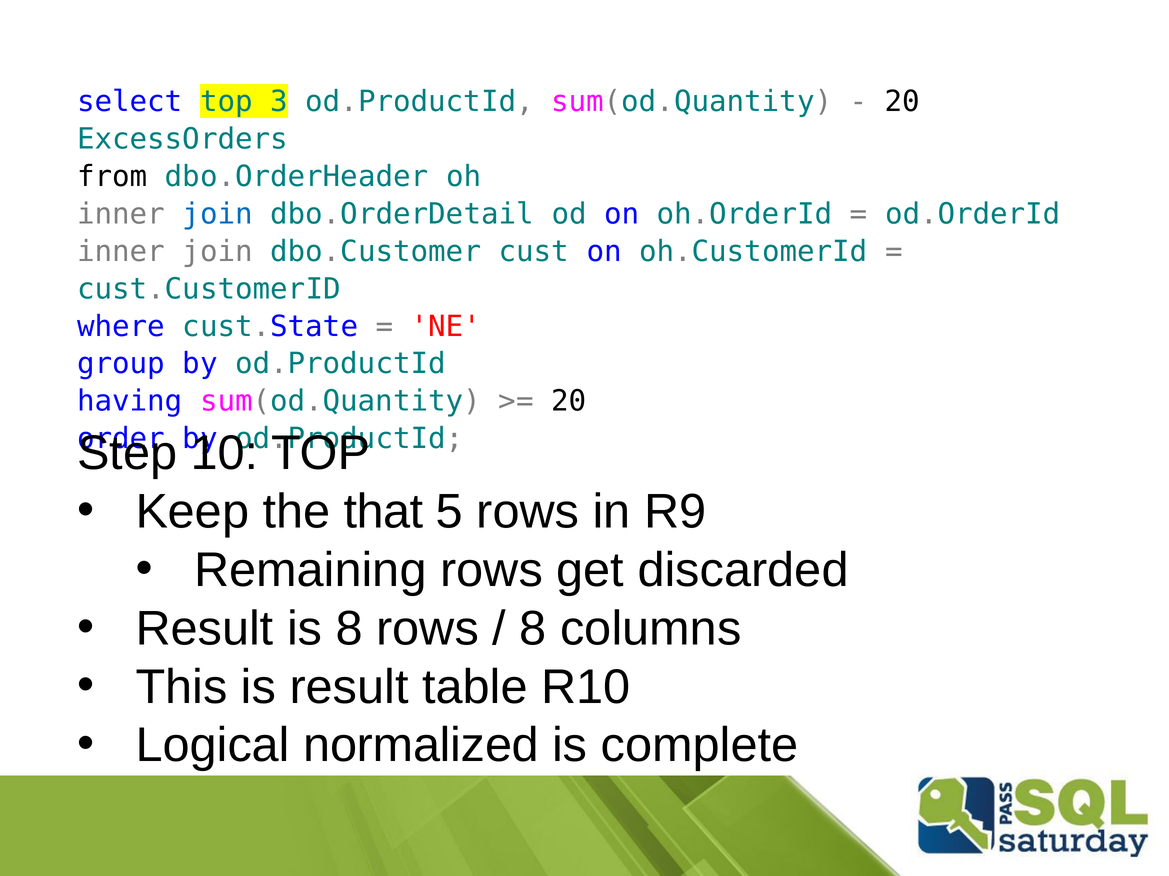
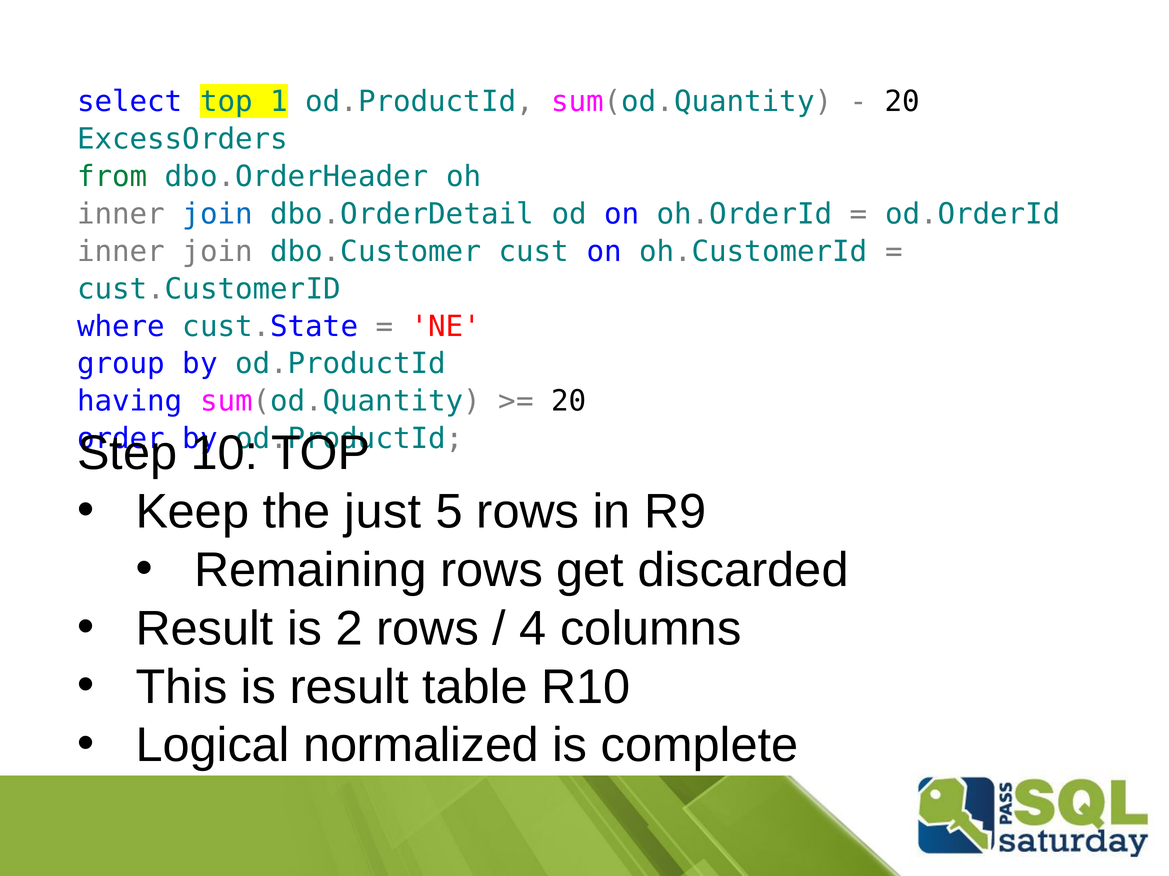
3: 3 -> 1 (279, 102)
from colour: black -> green (112, 177)
that: that -> just (383, 512)
is 8: 8 -> 2 (349, 629)
8: 8 -> 4 (533, 629)
